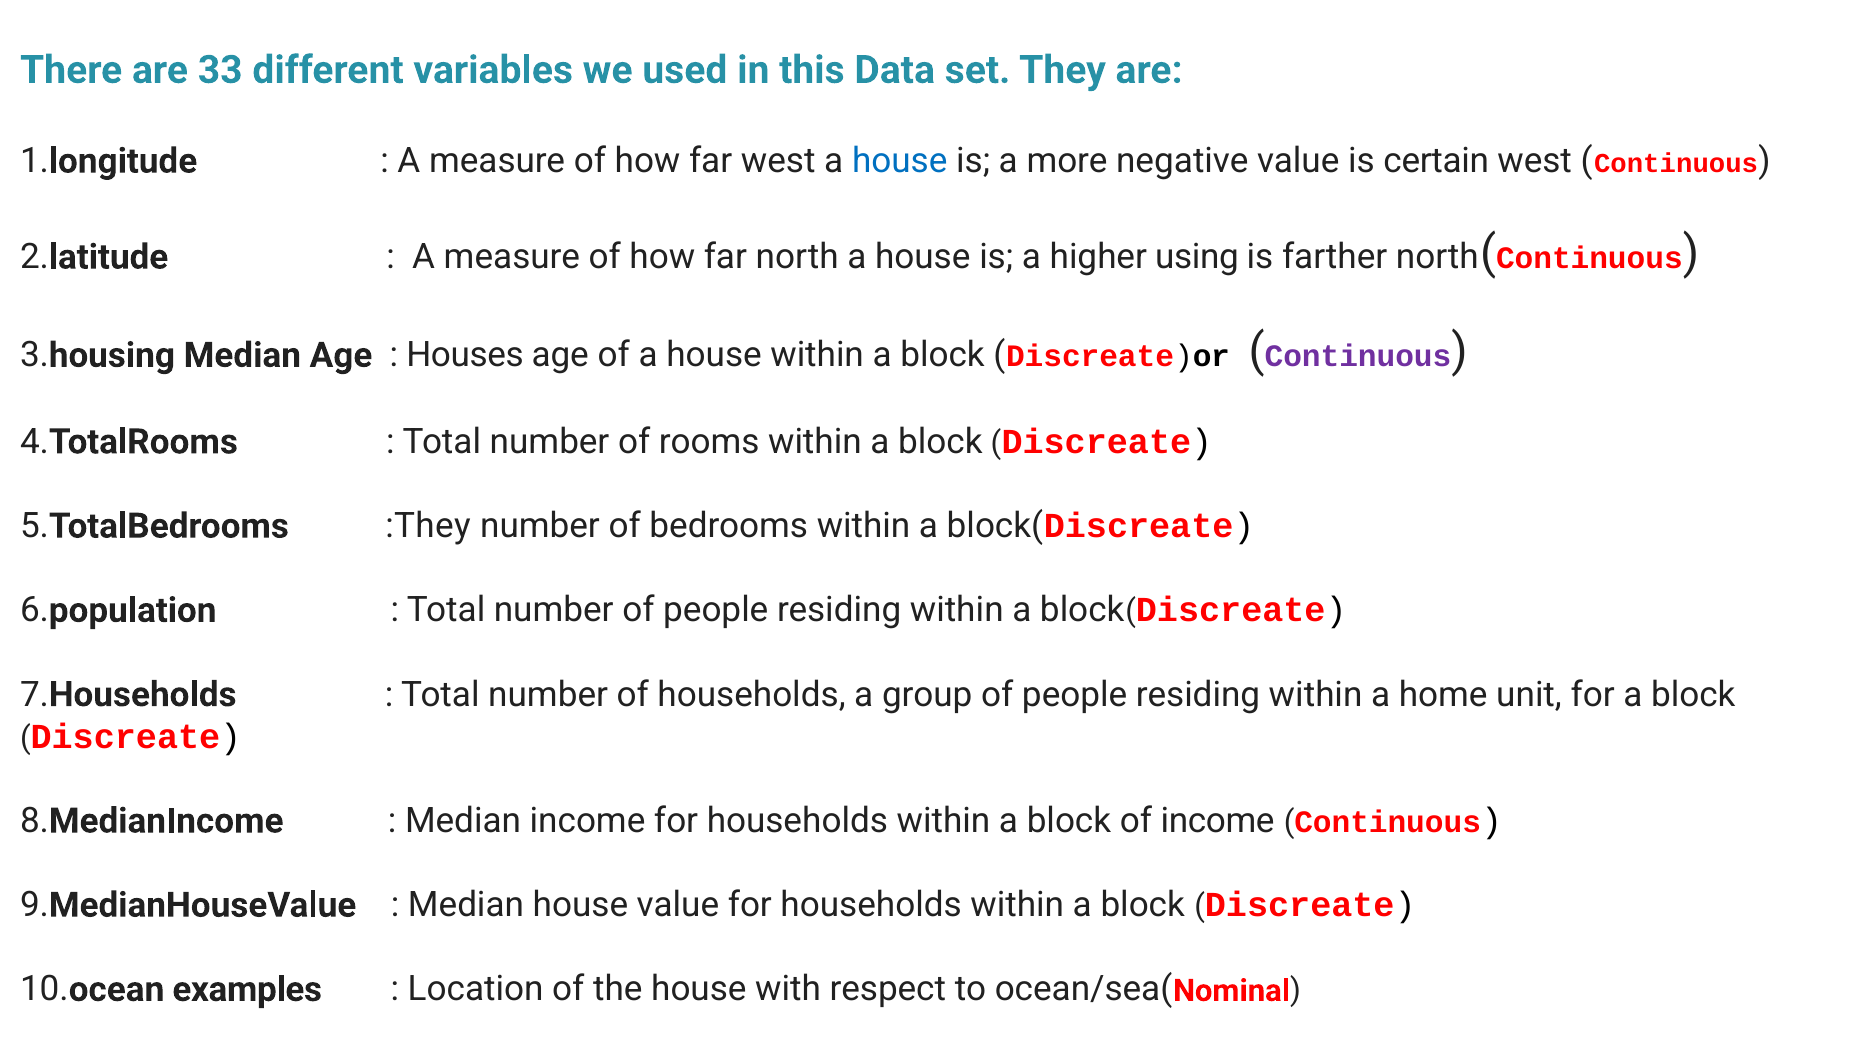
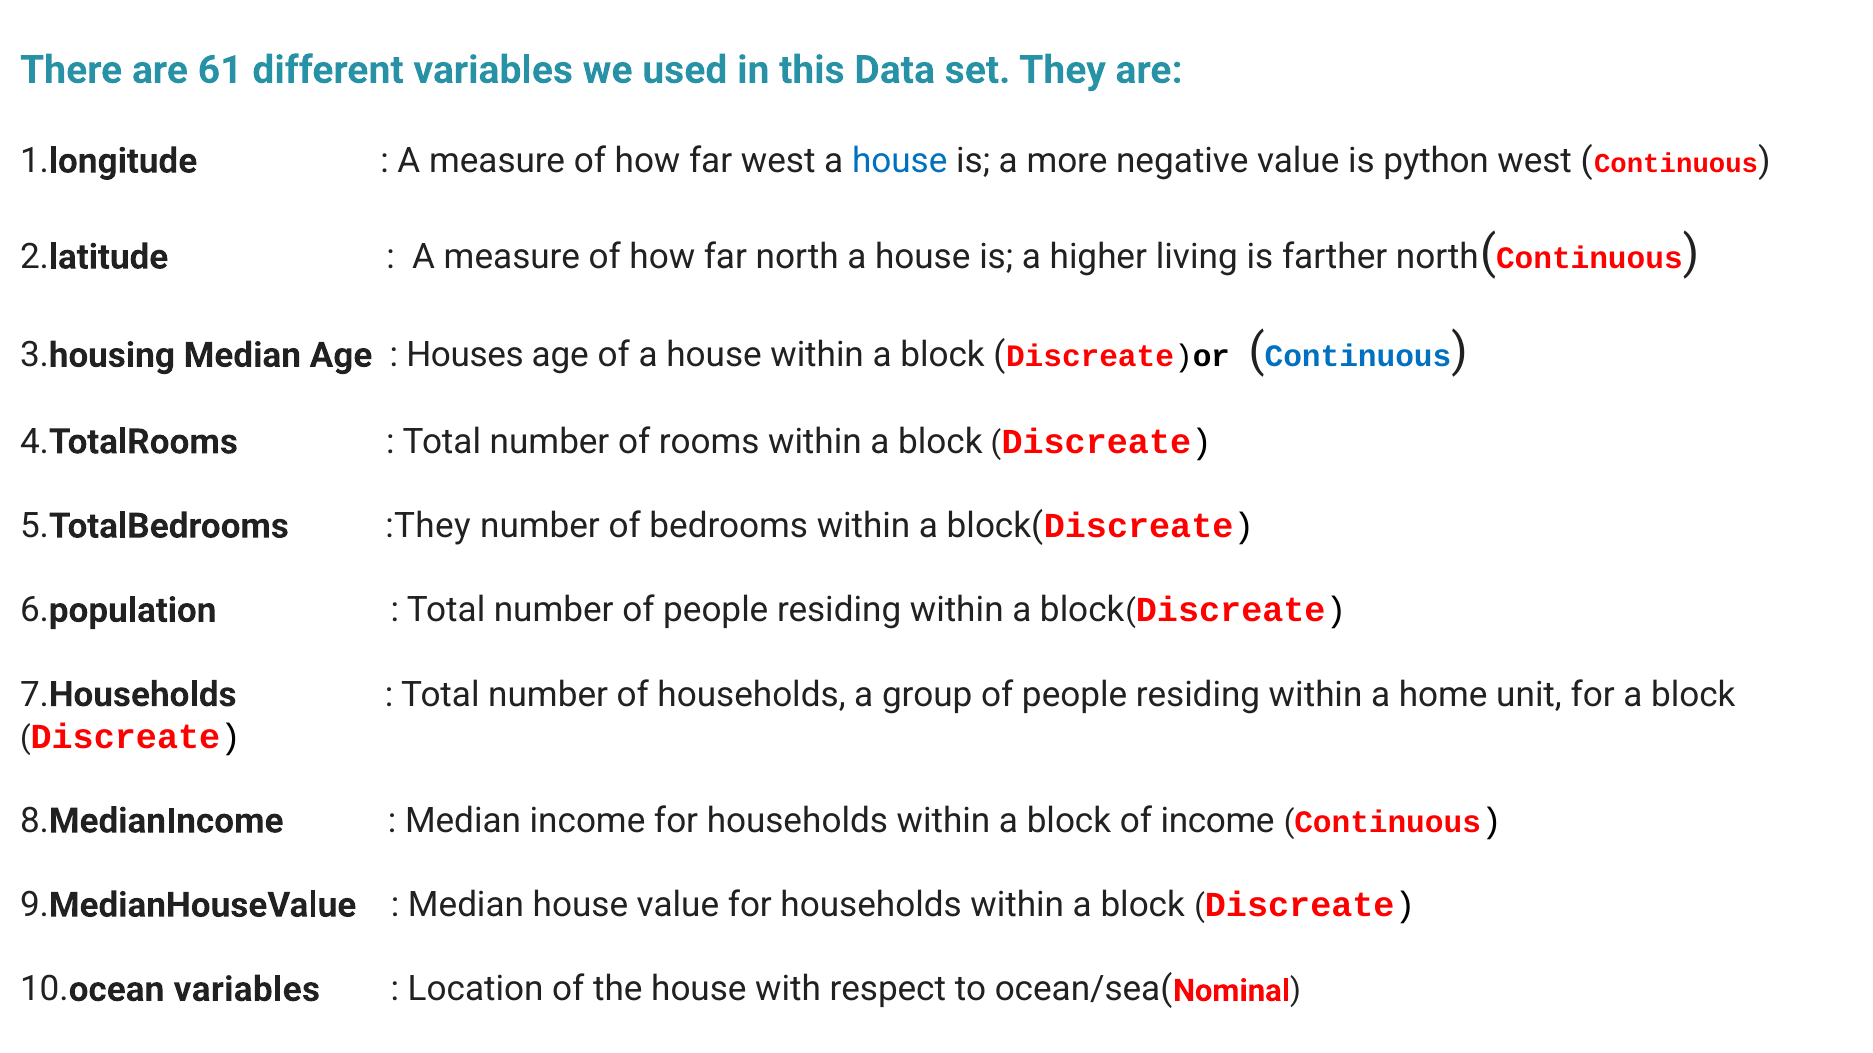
33: 33 -> 61 (220, 70)
certain: certain -> python (1436, 161)
using: using -> living (1197, 257)
Continuous colour: purple -> blue (1358, 357)
10.ocean examples: examples -> variables (247, 990)
